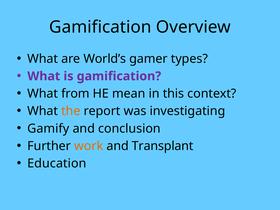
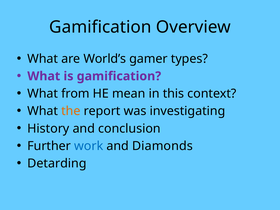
Gamify: Gamify -> History (48, 129)
work colour: orange -> blue (89, 146)
Transplant: Transplant -> Diamonds (162, 146)
Education: Education -> Detarding (57, 163)
